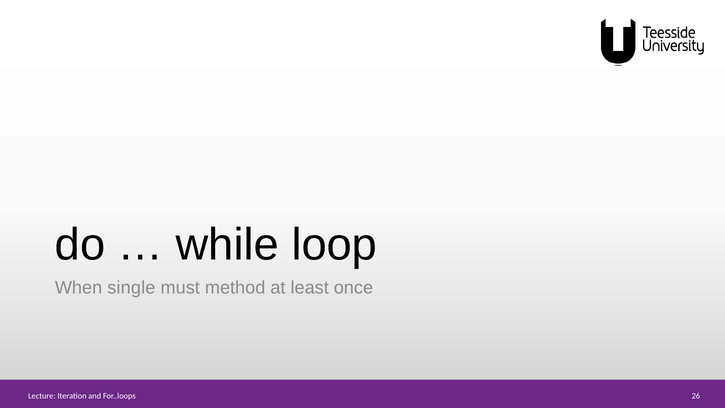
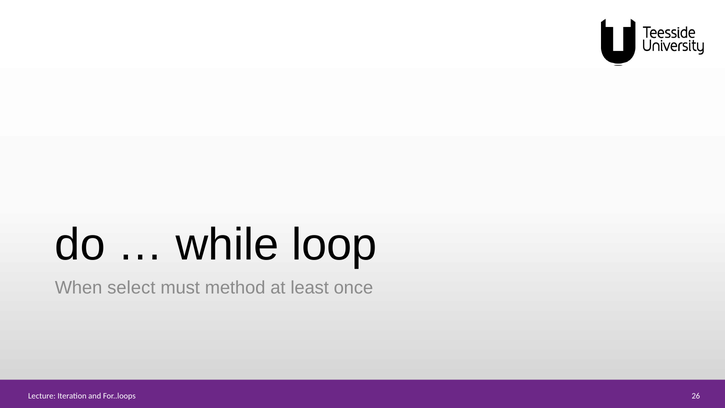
single: single -> select (131, 288)
